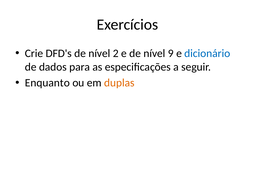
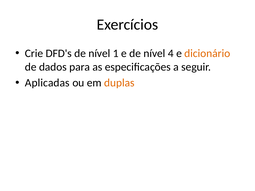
2: 2 -> 1 (116, 53)
9: 9 -> 4 (171, 53)
dicionário colour: blue -> orange (207, 53)
Enquanto: Enquanto -> Aplicadas (47, 83)
